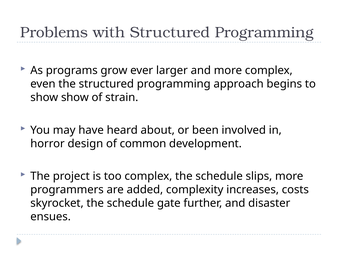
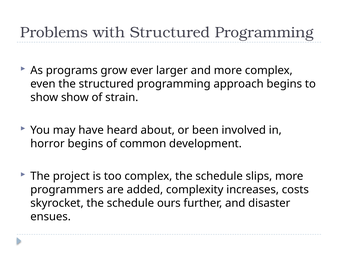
horror design: design -> begins (85, 144)
gate: gate -> ours (169, 204)
